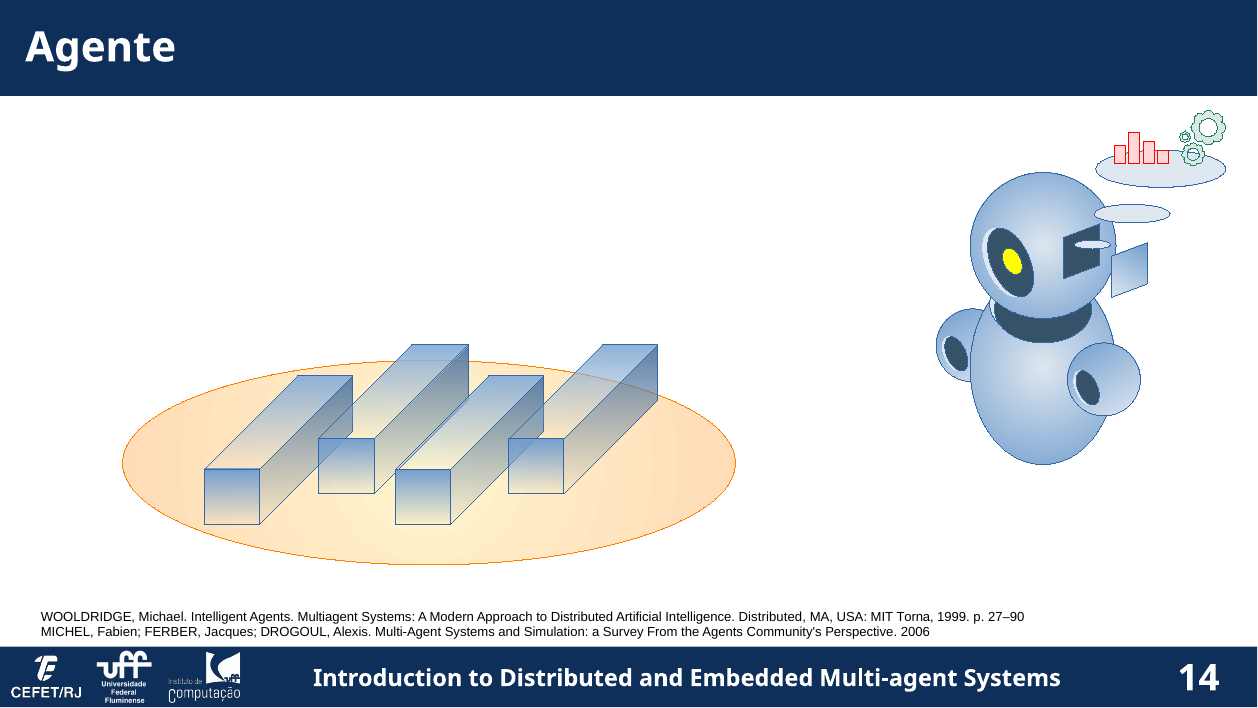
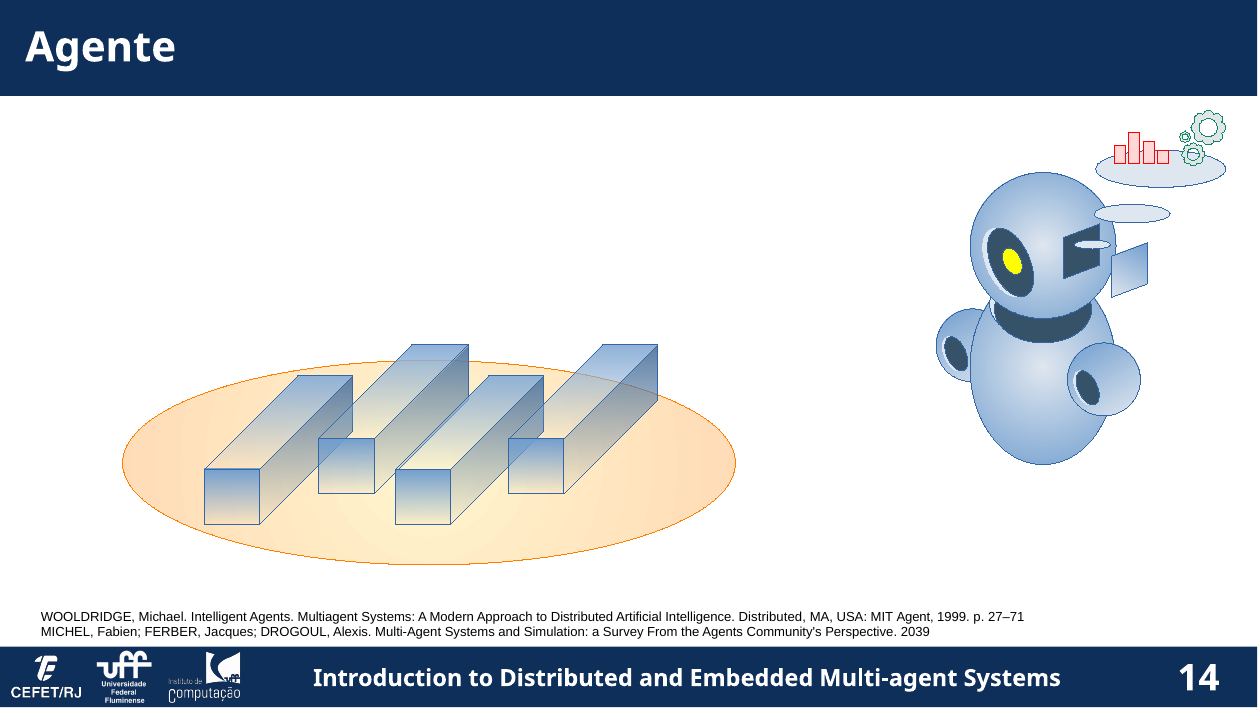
Torna: Torna -> Agent (915, 616)
27–90: 27–90 -> 27–71 (1006, 616)
2006: 2006 -> 2039 (915, 632)
